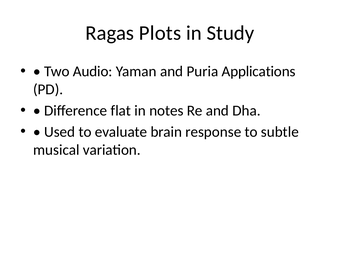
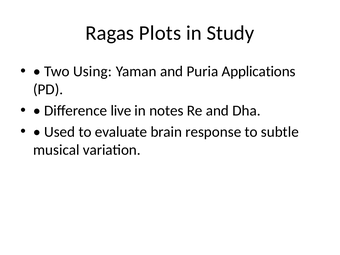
Audio: Audio -> Using (93, 71)
flat: flat -> live (121, 111)
